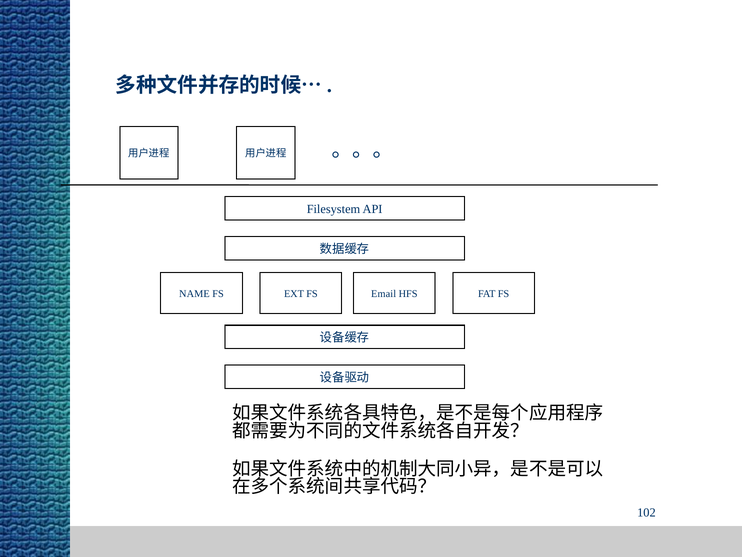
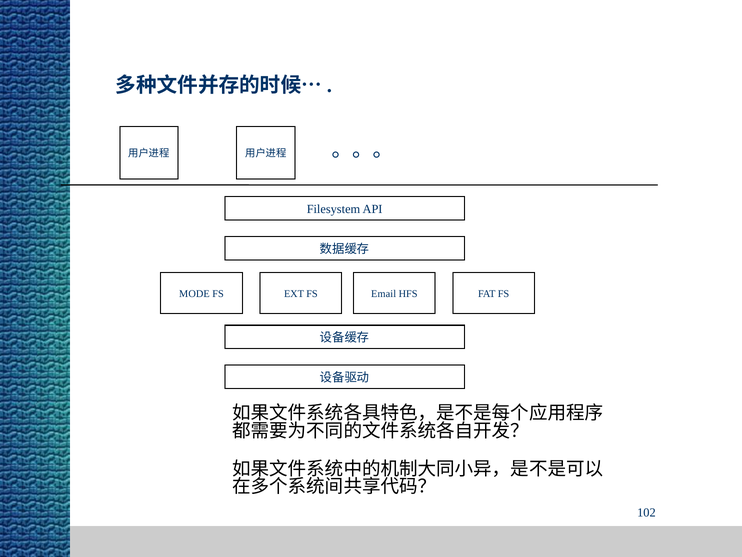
NAME: NAME -> MODE (194, 294)
